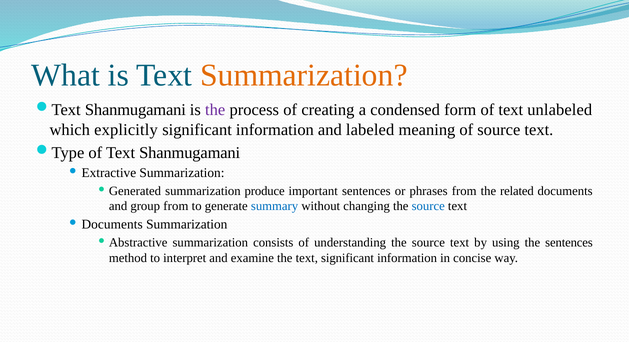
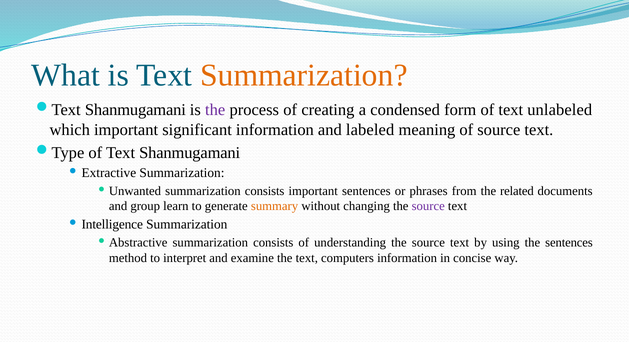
which explicitly: explicitly -> important (126, 130)
Generated: Generated -> Unwanted (135, 191)
produce: produce -> consists (265, 191)
group from: from -> learn (176, 207)
summary colour: blue -> orange (275, 207)
source colour: blue -> purple (428, 207)
Documents: Documents -> Intelligence (112, 225)
text significant: significant -> computers (347, 258)
